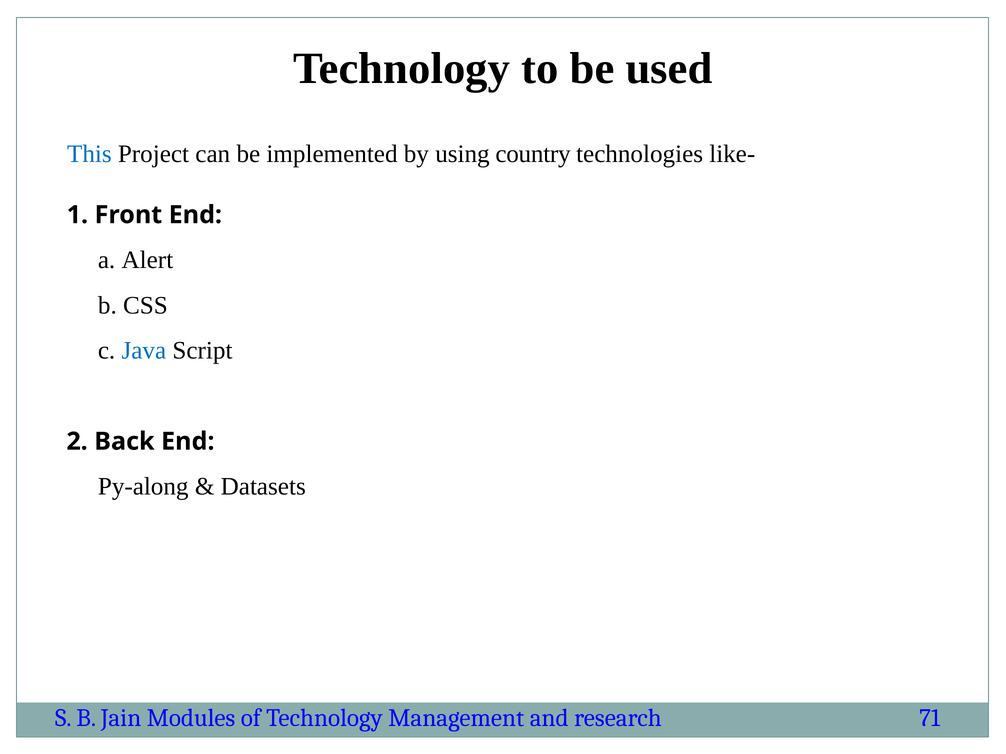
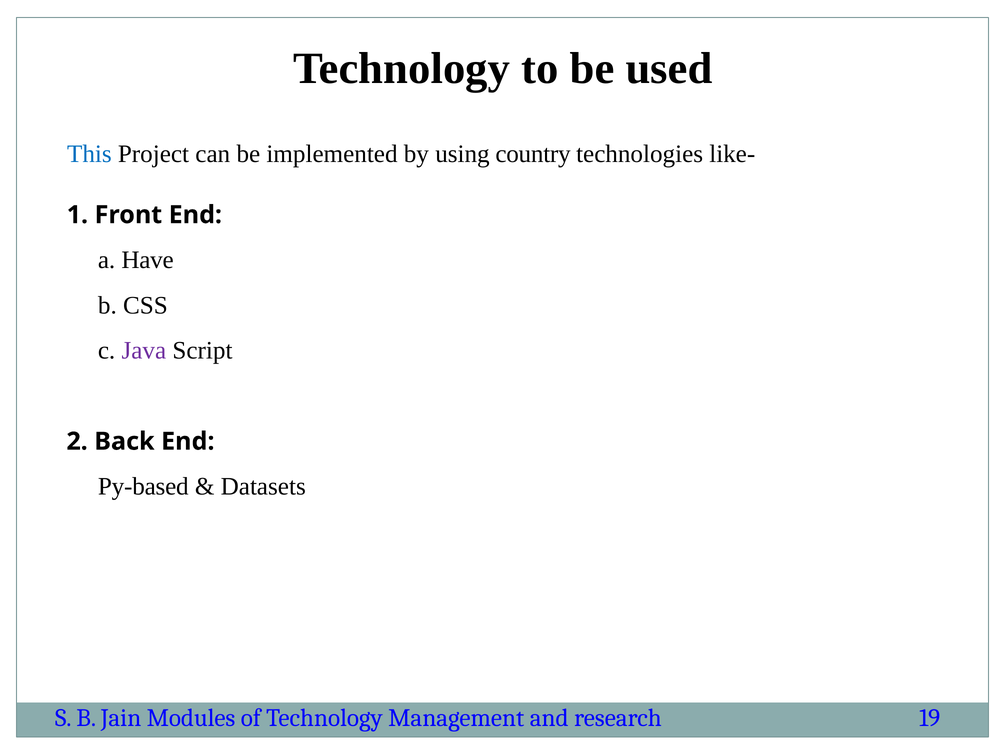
Alert: Alert -> Have (148, 260)
Java colour: blue -> purple (144, 351)
Py-along: Py-along -> Py-based (143, 487)
71: 71 -> 19 (930, 718)
